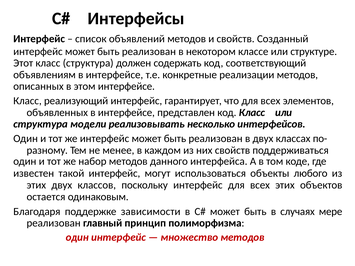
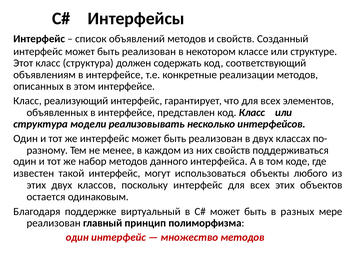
зависимости: зависимости -> виртуальный (151, 212)
случаях: случаях -> разных (297, 212)
